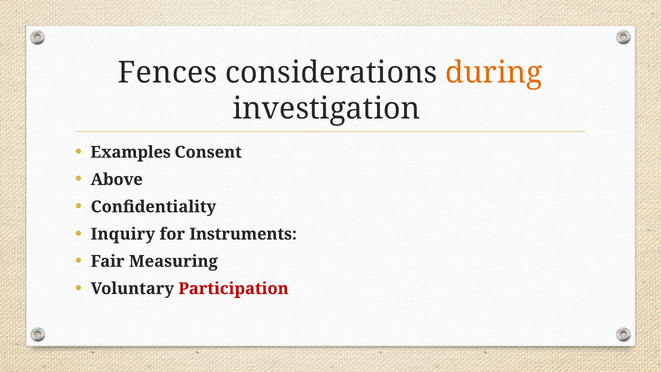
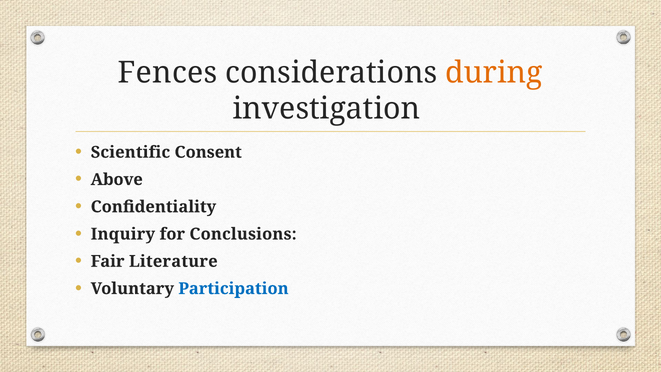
Examples: Examples -> Scientific (130, 152)
Instruments: Instruments -> Conclusions (243, 234)
Measuring: Measuring -> Literature (173, 261)
Participation colour: red -> blue (233, 289)
